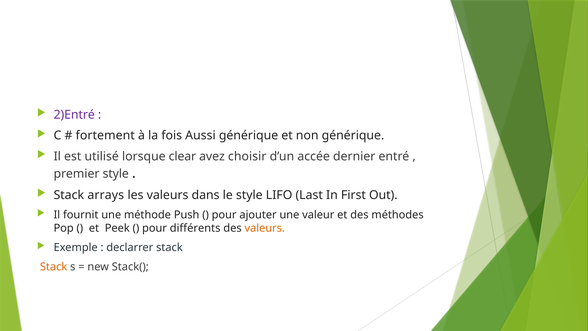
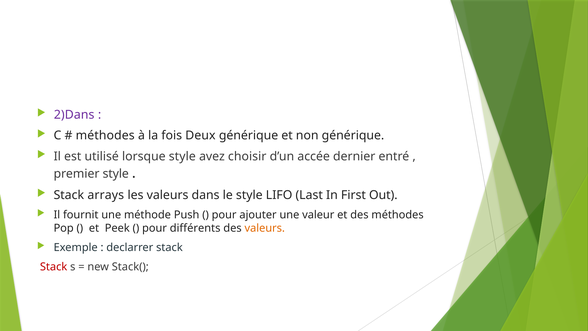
2)Entré: 2)Entré -> 2)Dans (74, 115)
fortement: fortement -> méthodes (105, 135)
Aussi: Aussi -> Deux (200, 135)
lorsque clear: clear -> style (182, 156)
Stack colour: orange -> red (54, 267)
